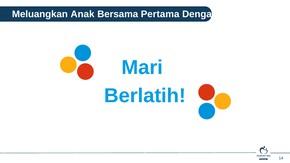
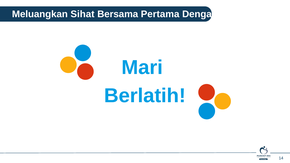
Meluangkan Anak: Anak -> Sihat (83, 14)
